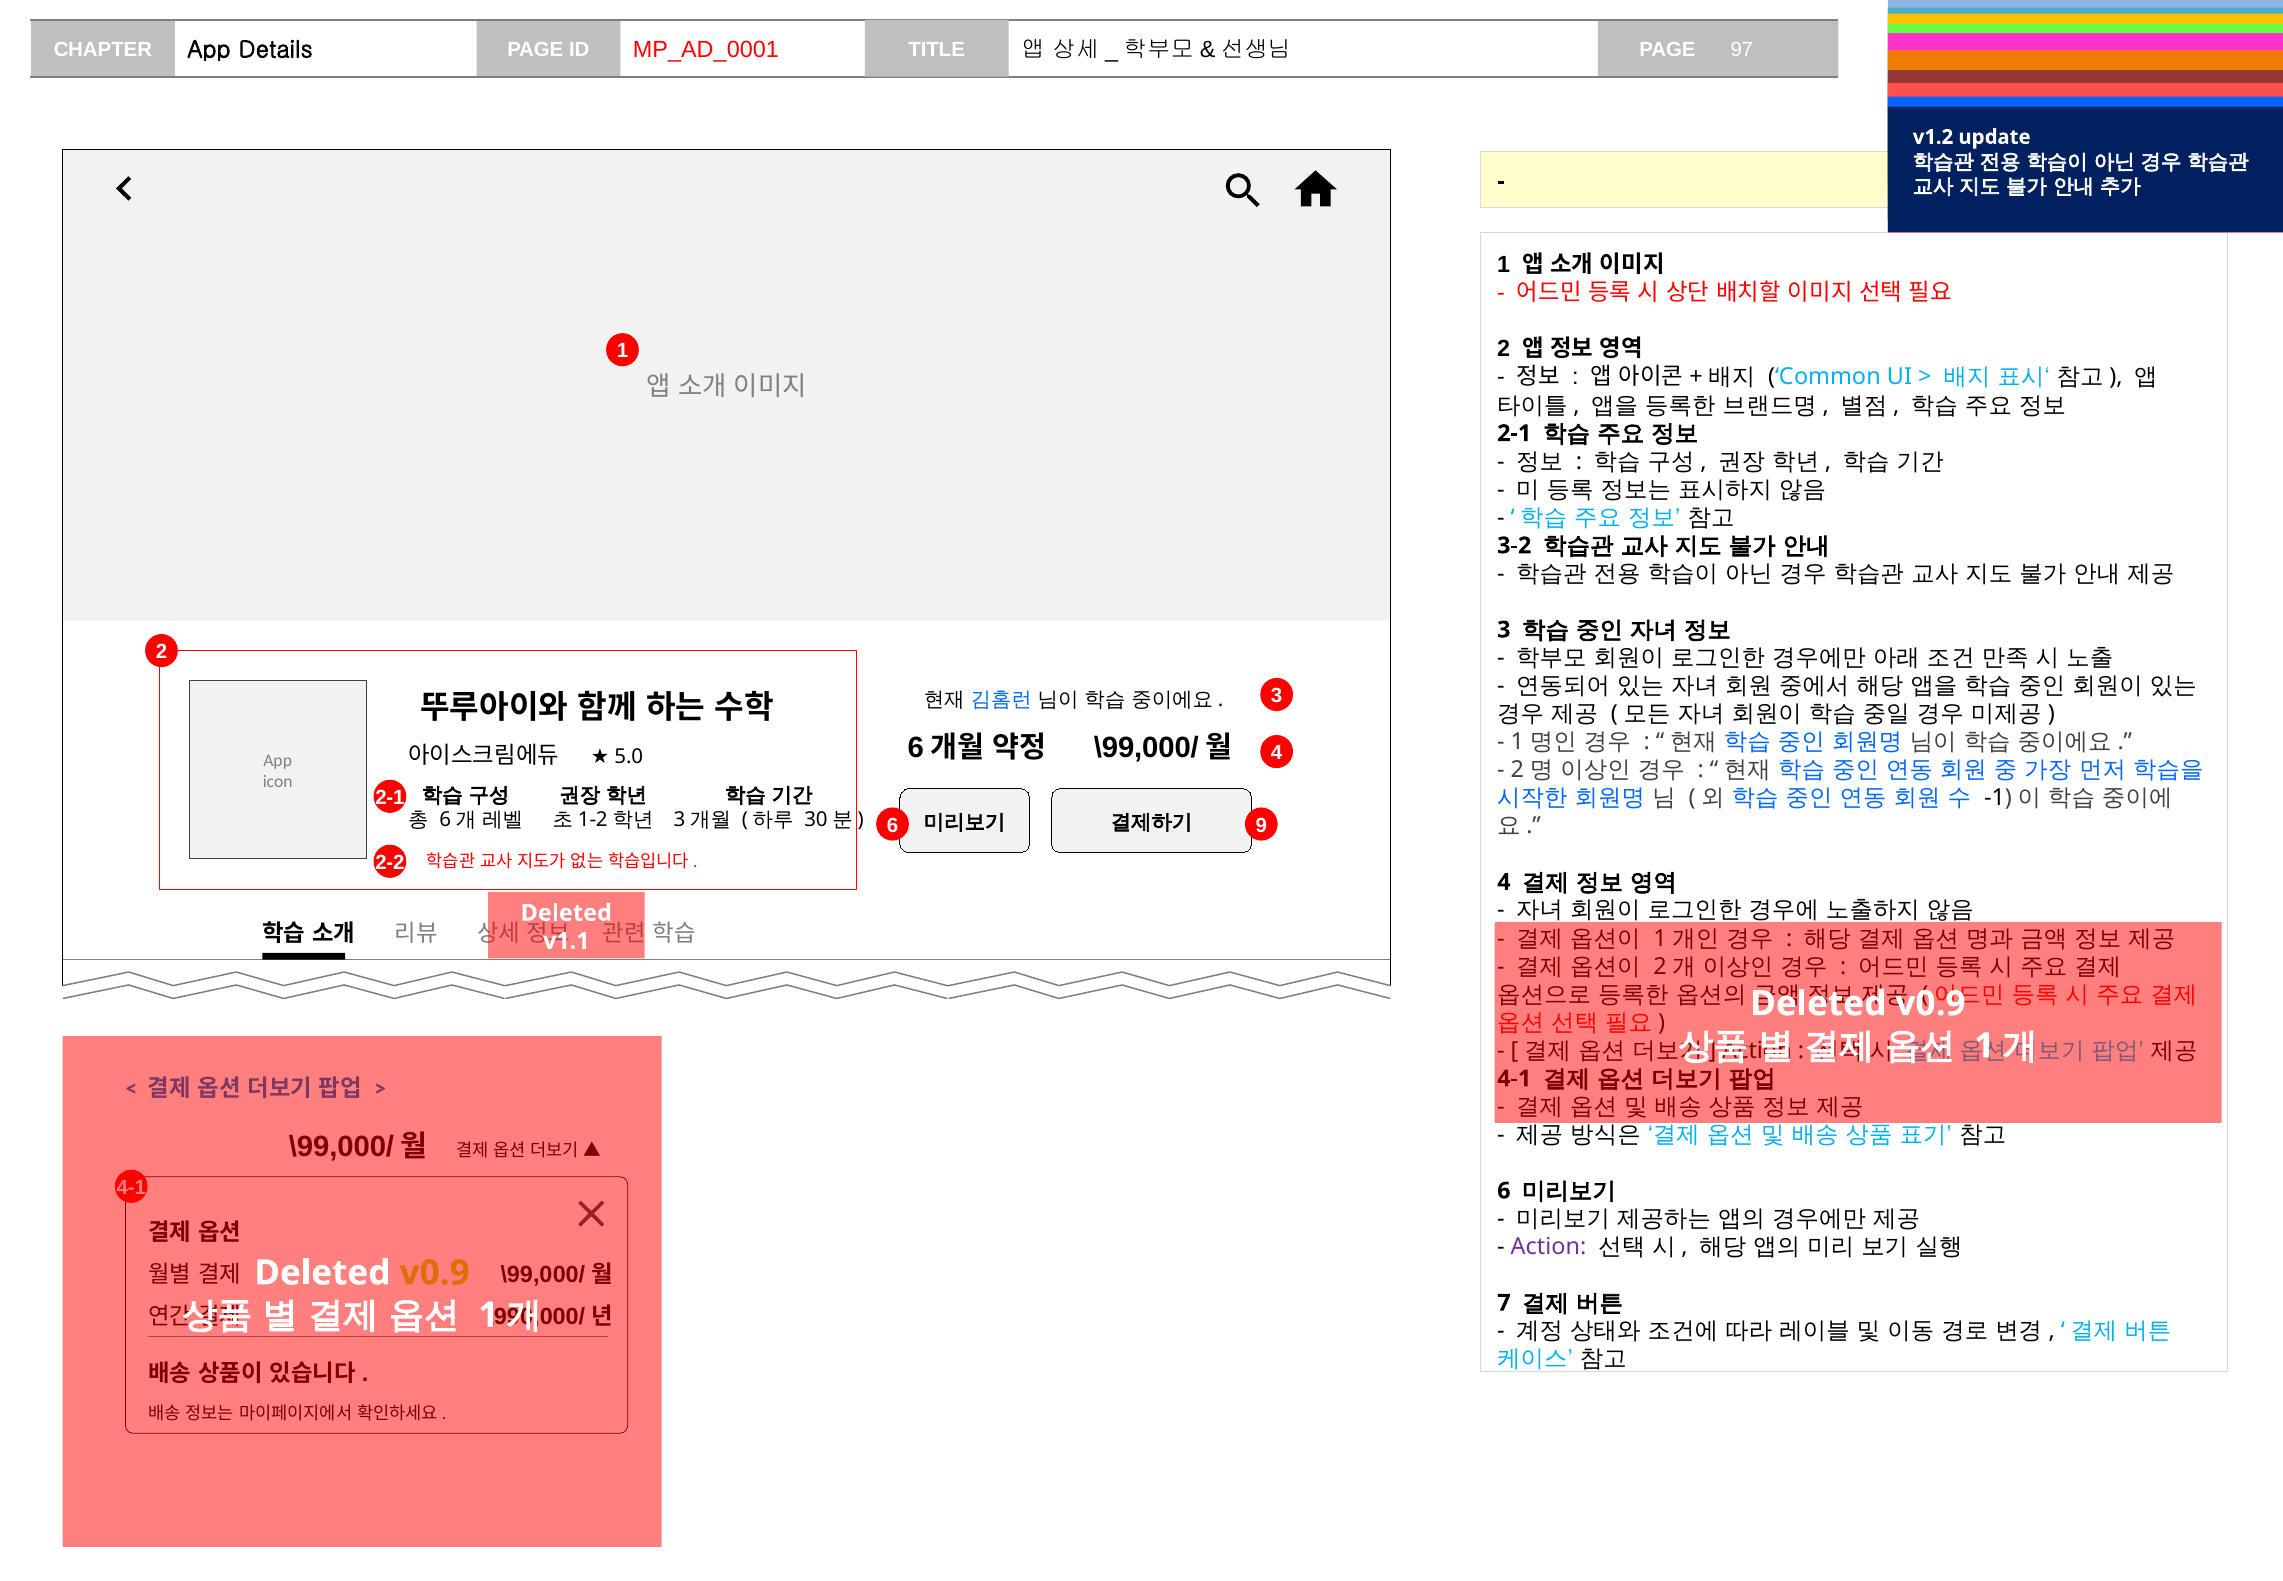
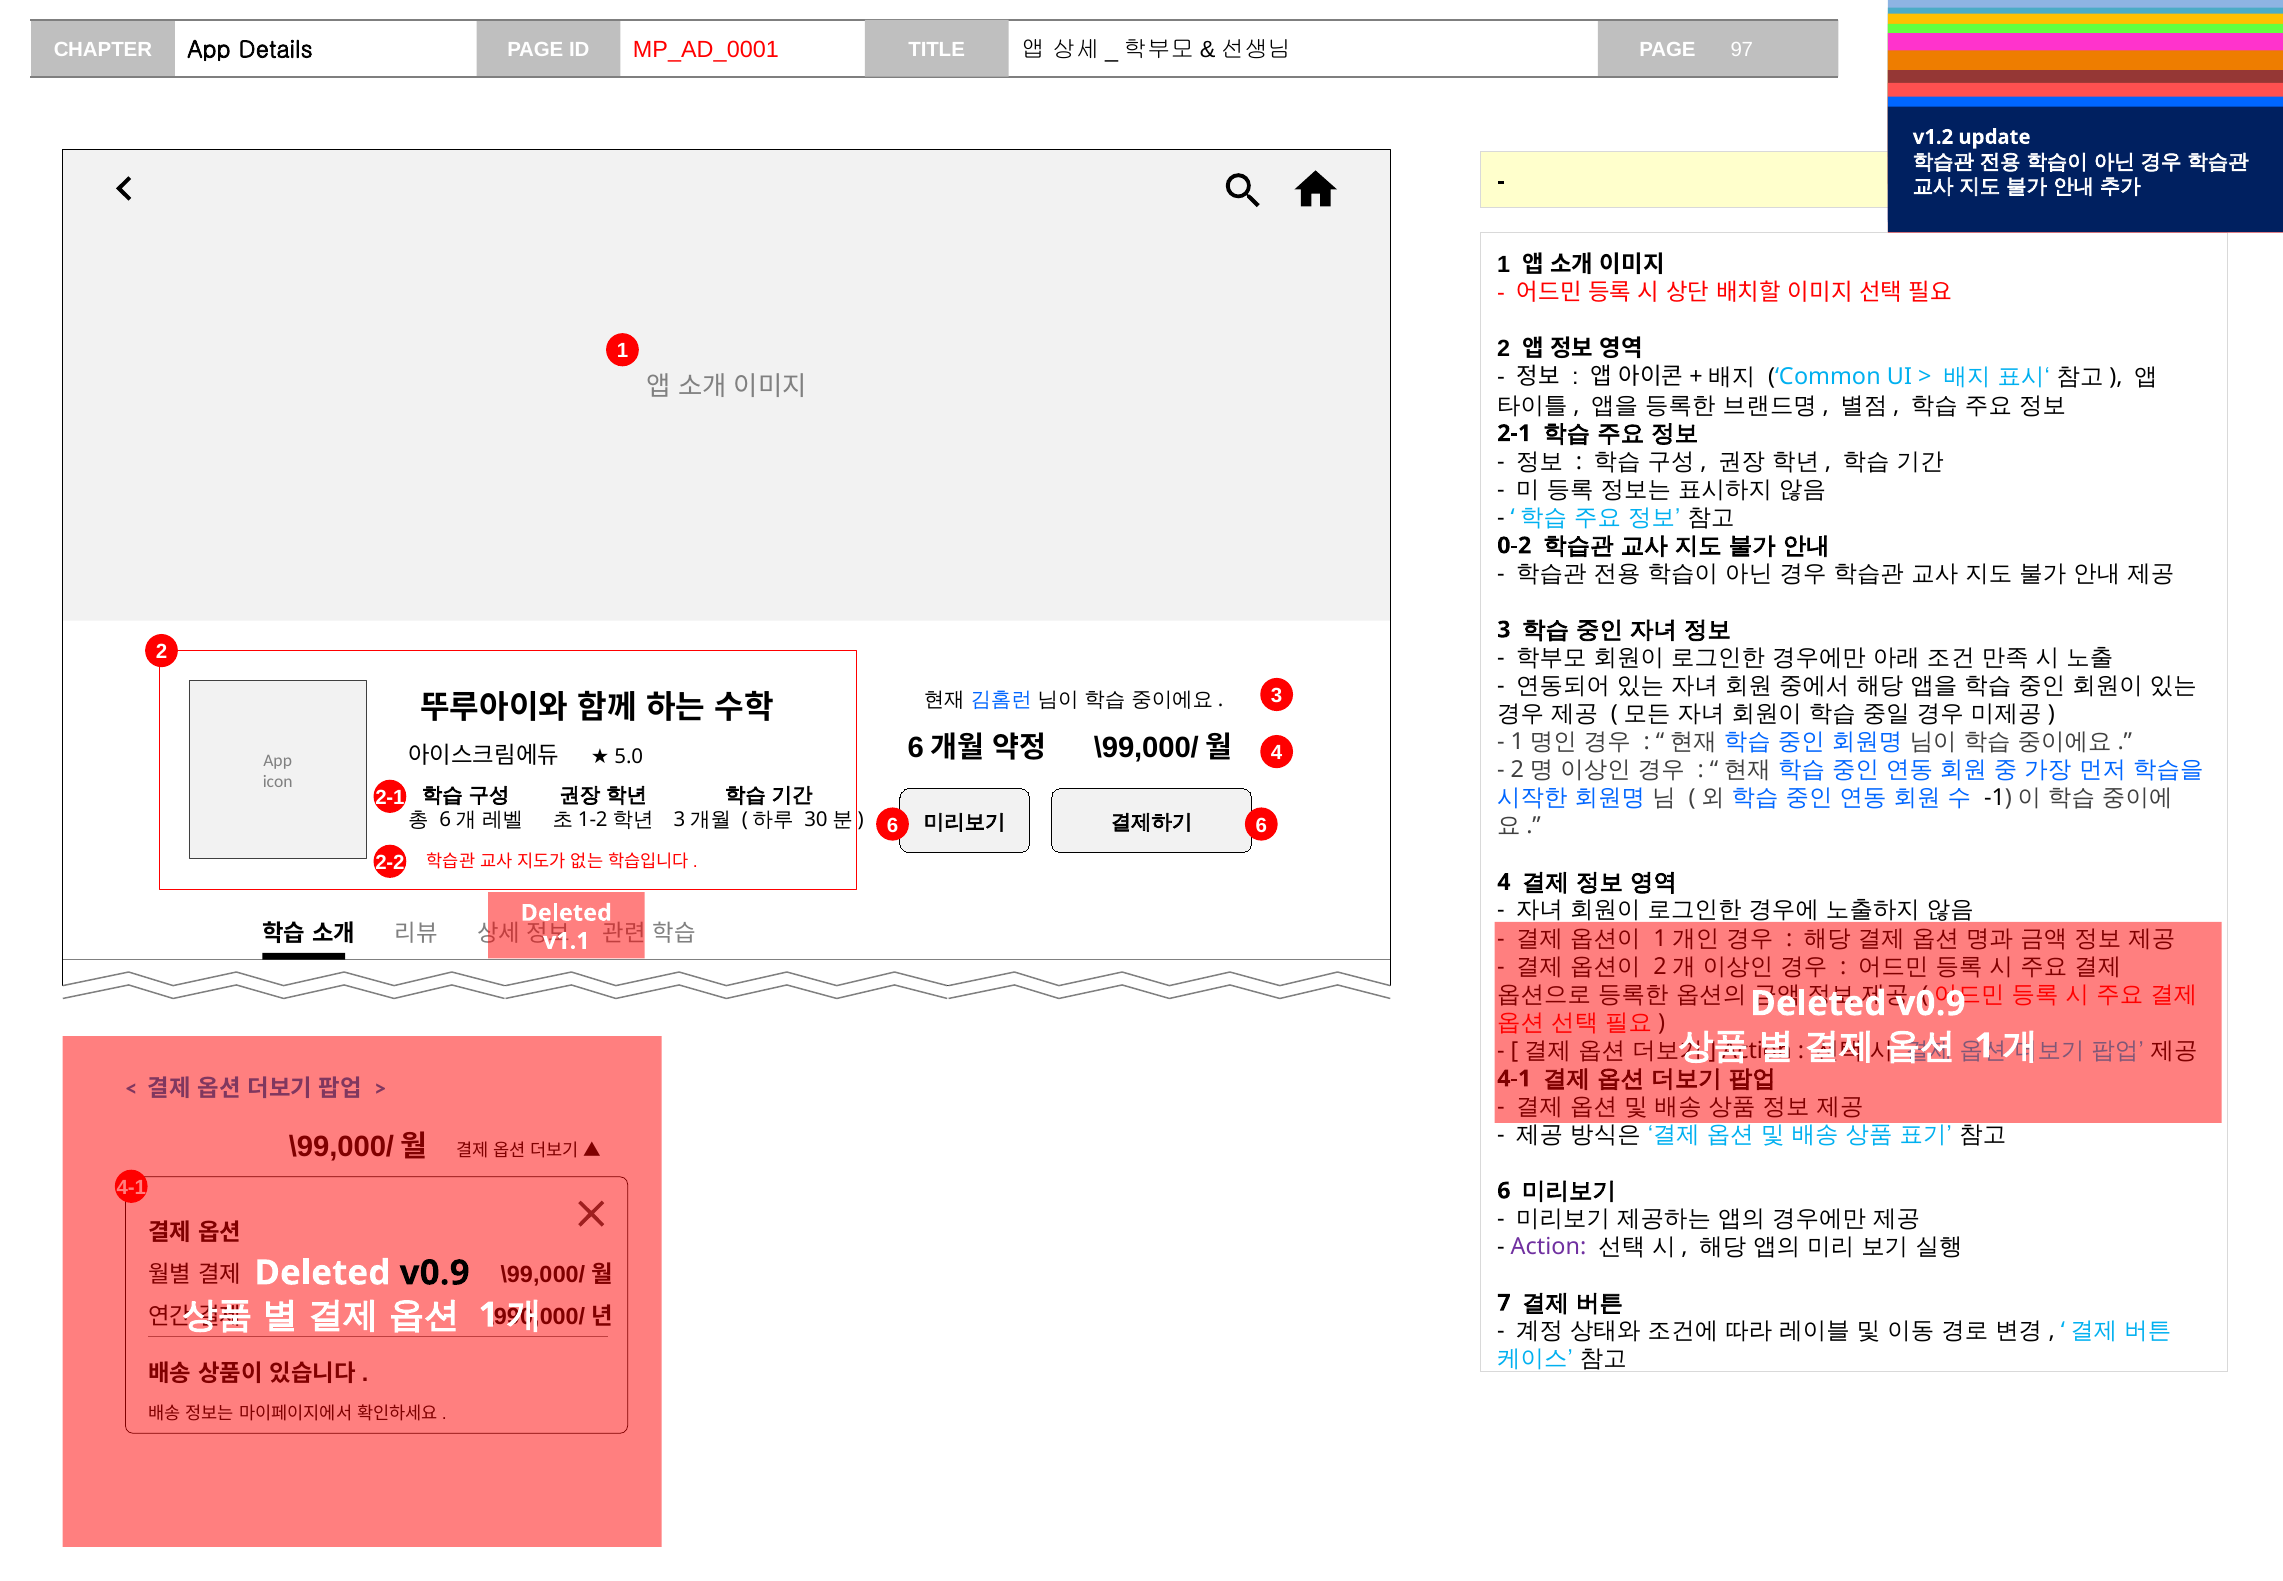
3-2: 3-2 -> 0-2 (1514, 545)
6 9: 9 -> 6 (1261, 825)
v0.9 colour: orange -> black (435, 1272)
